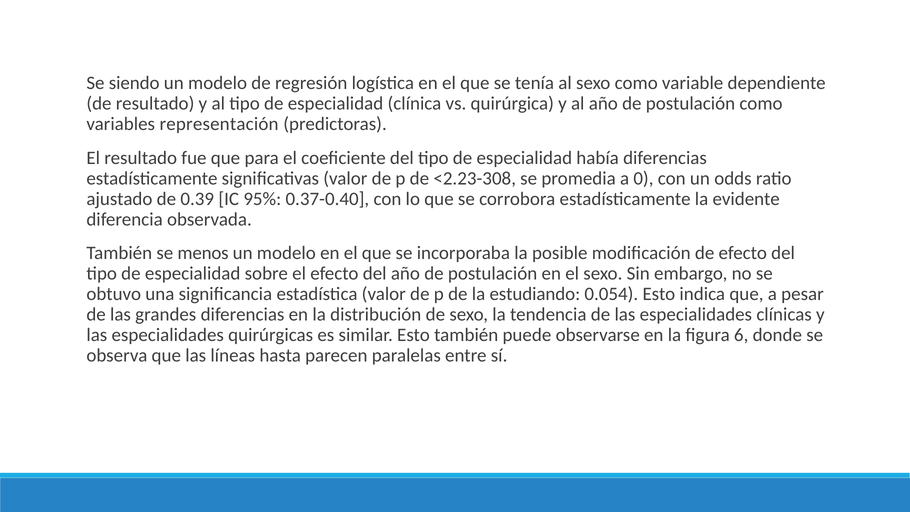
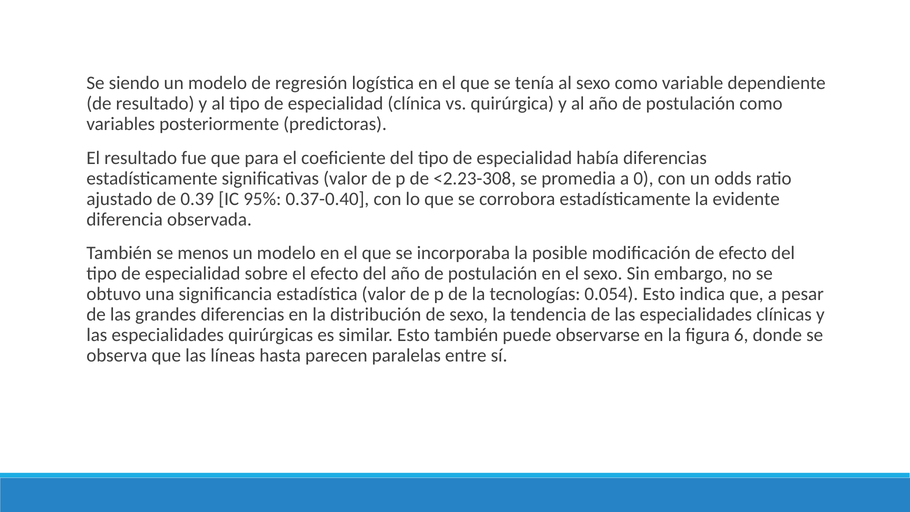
representación: representación -> posteriormente (219, 124)
estudiando: estudiando -> tecnologías (535, 294)
